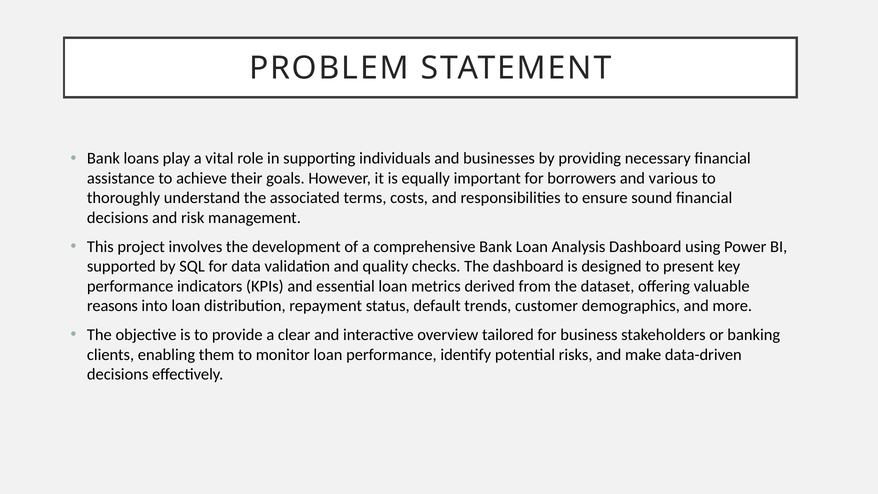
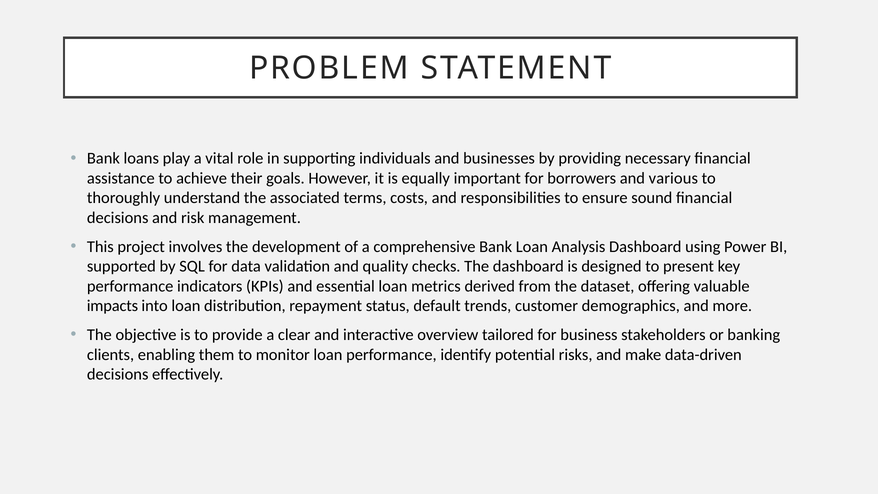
reasons: reasons -> impacts (112, 306)
